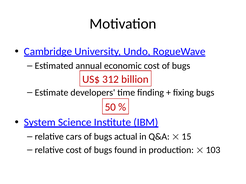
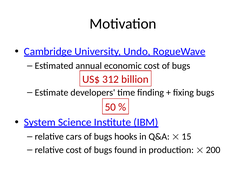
actual: actual -> hooks (126, 137)
103: 103 -> 200 (213, 150)
